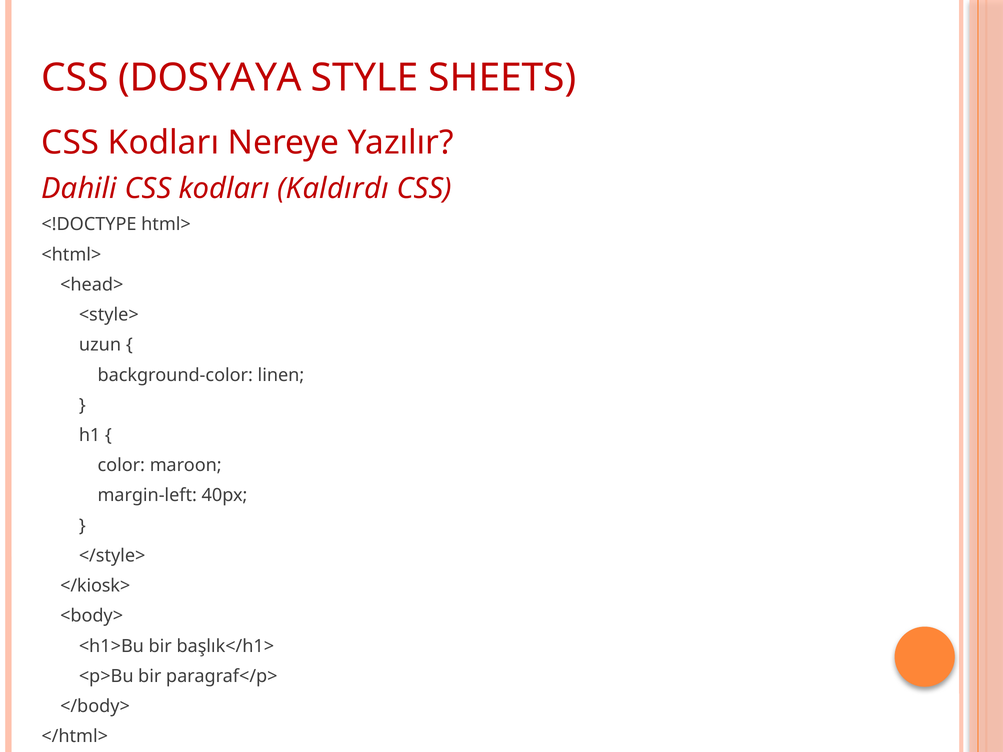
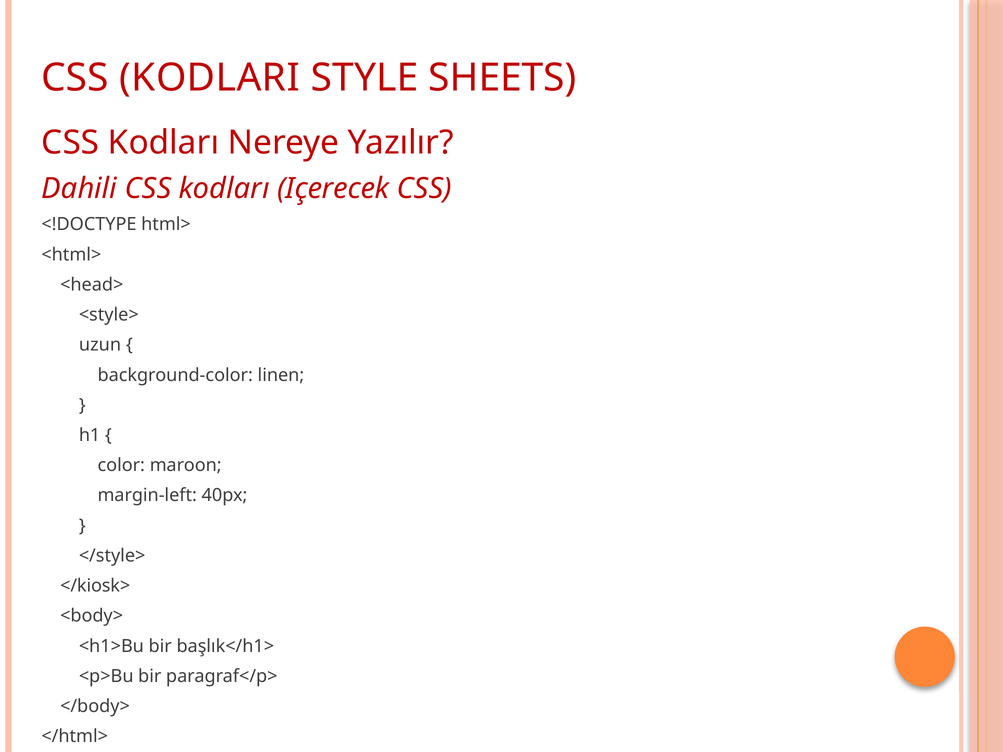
DOSYAYA: DOSYAYA -> KODLARI (210, 78)
Kaldırdı: Kaldırdı -> Içerecek (333, 188)
